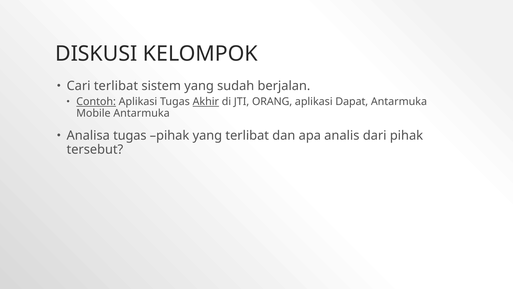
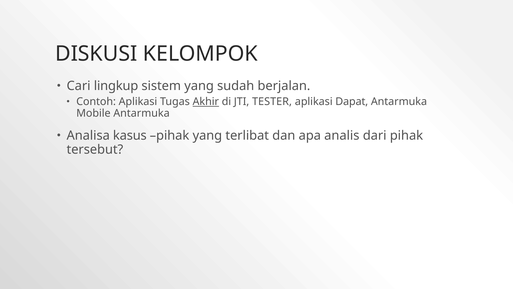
Cari terlibat: terlibat -> lingkup (116, 86)
Contoh underline: present -> none (96, 102)
ORANG: ORANG -> TESTER (272, 102)
Analisa tugas: tugas -> kasus (130, 136)
